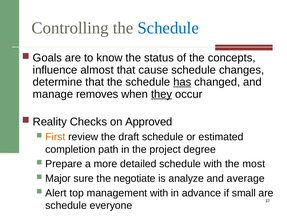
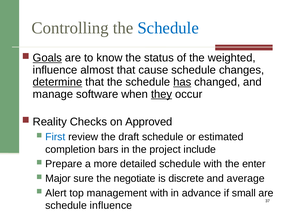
Goals underline: none -> present (47, 58)
concepts: concepts -> weighted (232, 58)
determine underline: none -> present (58, 82)
removes: removes -> software (97, 94)
First colour: orange -> blue (55, 136)
path: path -> bars (108, 149)
degree: degree -> include (200, 149)
most: most -> enter (254, 163)
analyze: analyze -> discrete (186, 178)
schedule everyone: everyone -> influence (111, 205)
